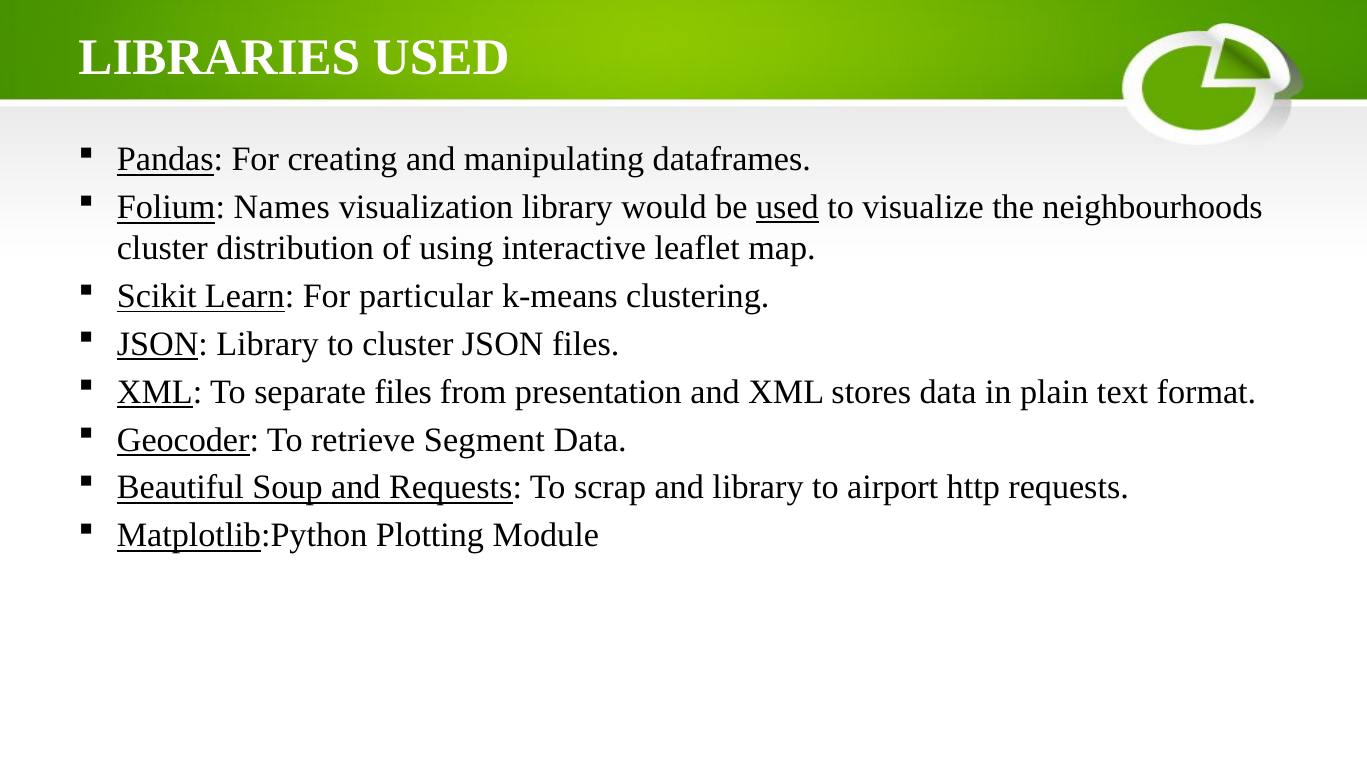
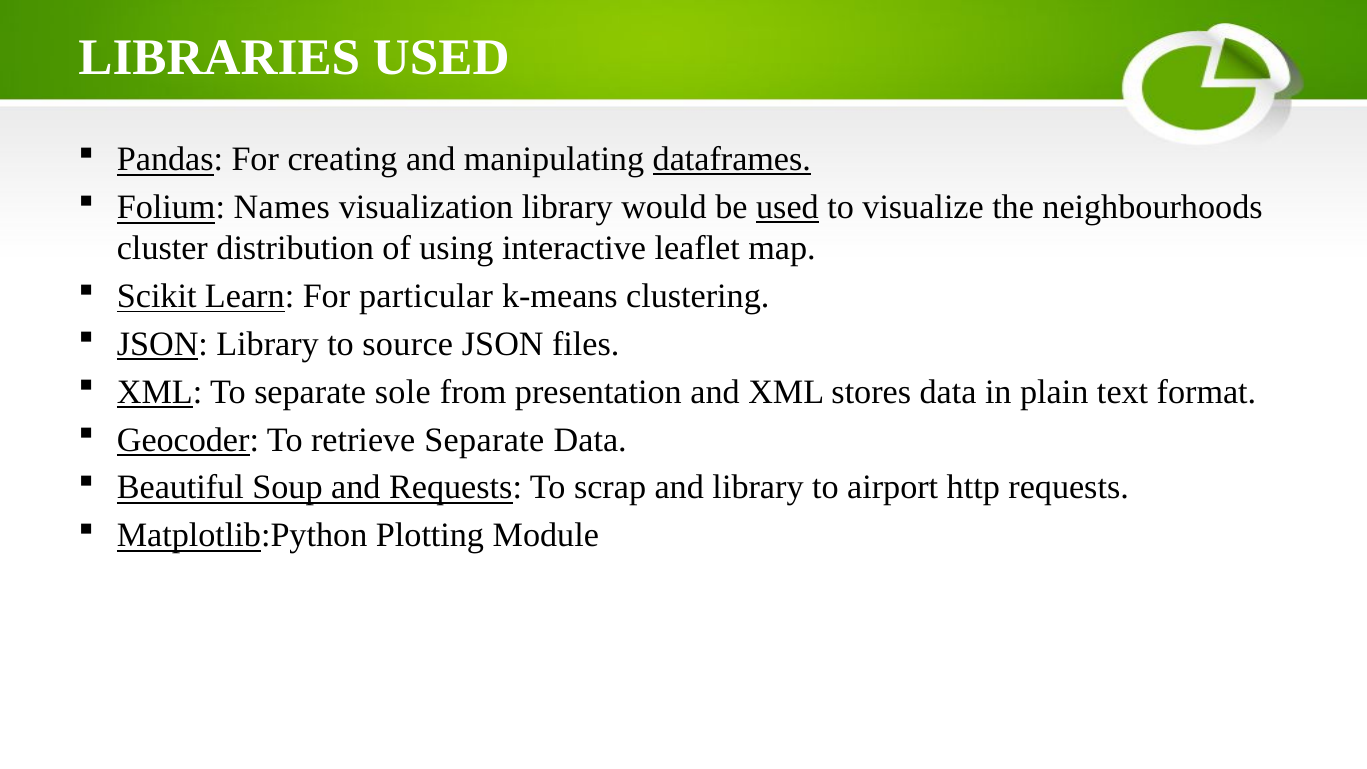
dataframes underline: none -> present (732, 160)
to cluster: cluster -> source (408, 344)
separate files: files -> sole (403, 392)
retrieve Segment: Segment -> Separate (484, 440)
